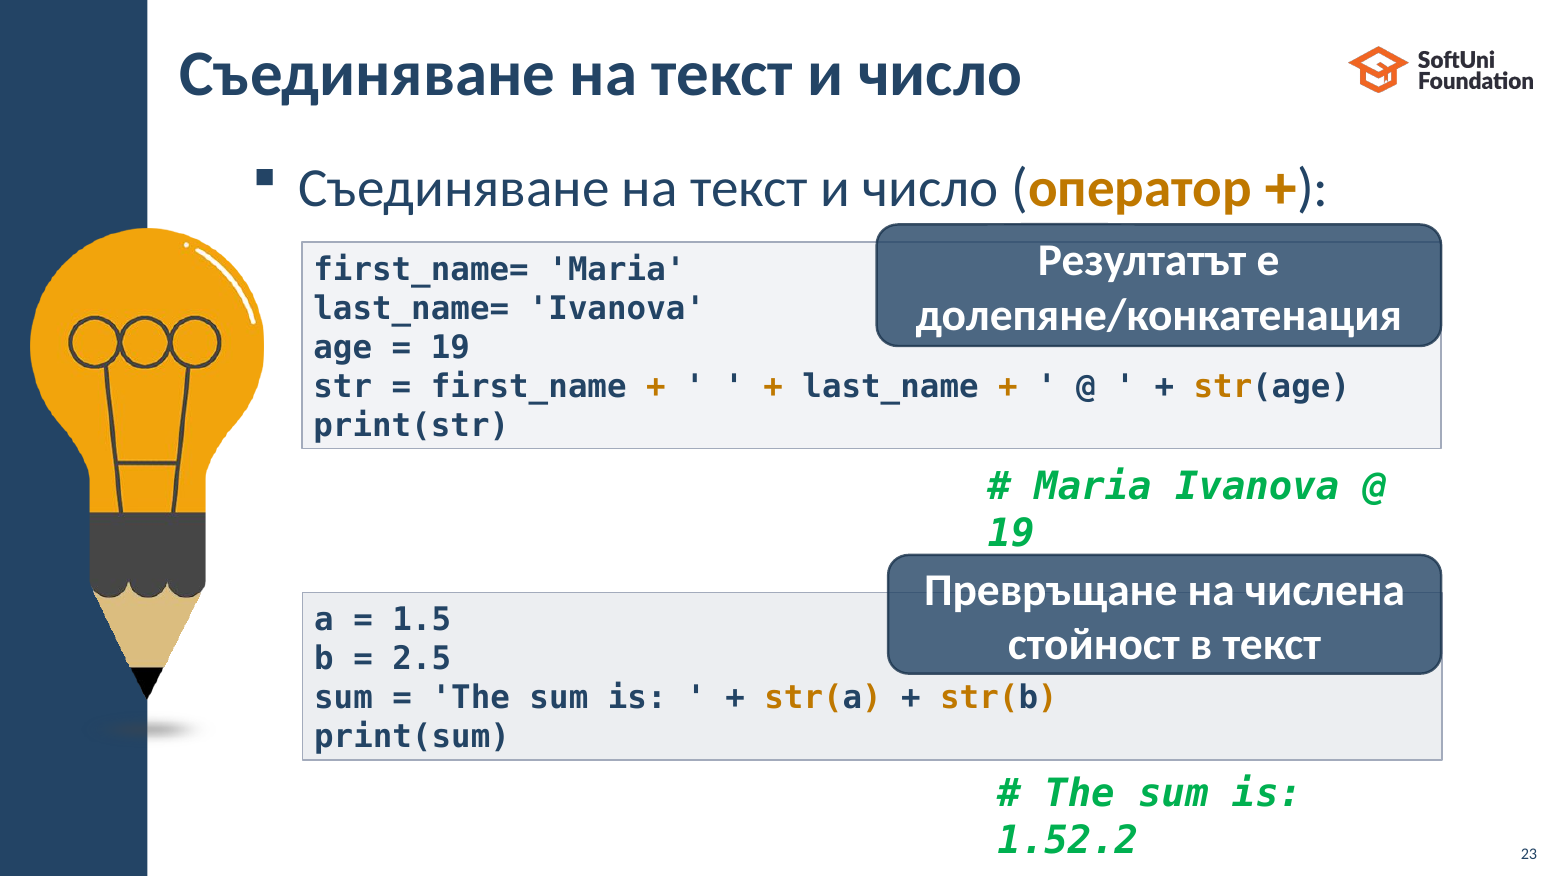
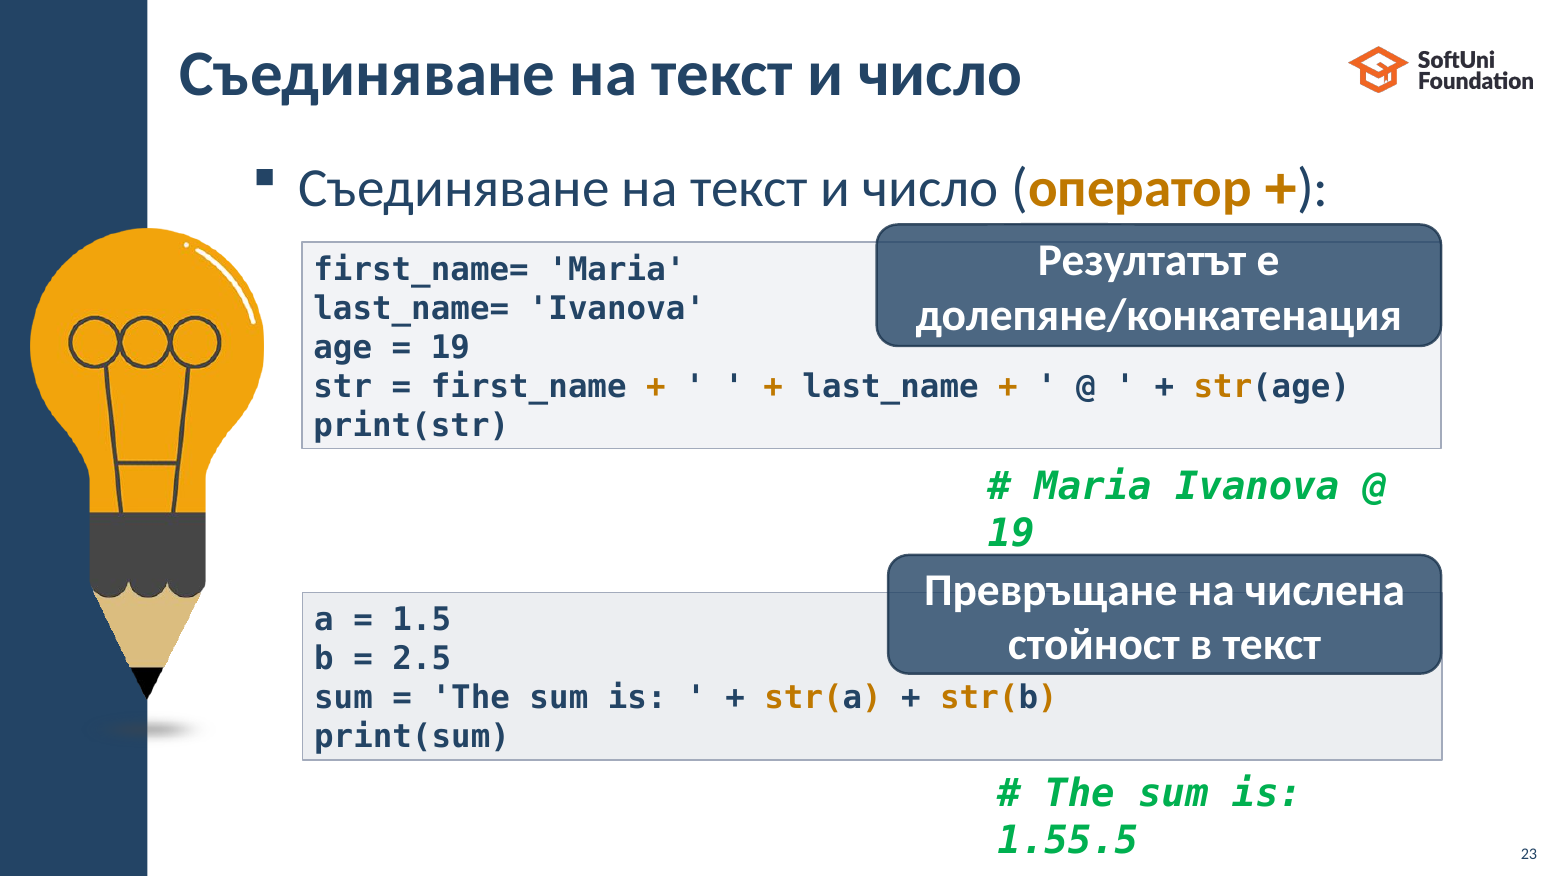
1.52.2: 1.52.2 -> 1.55.5 (1068, 841)
